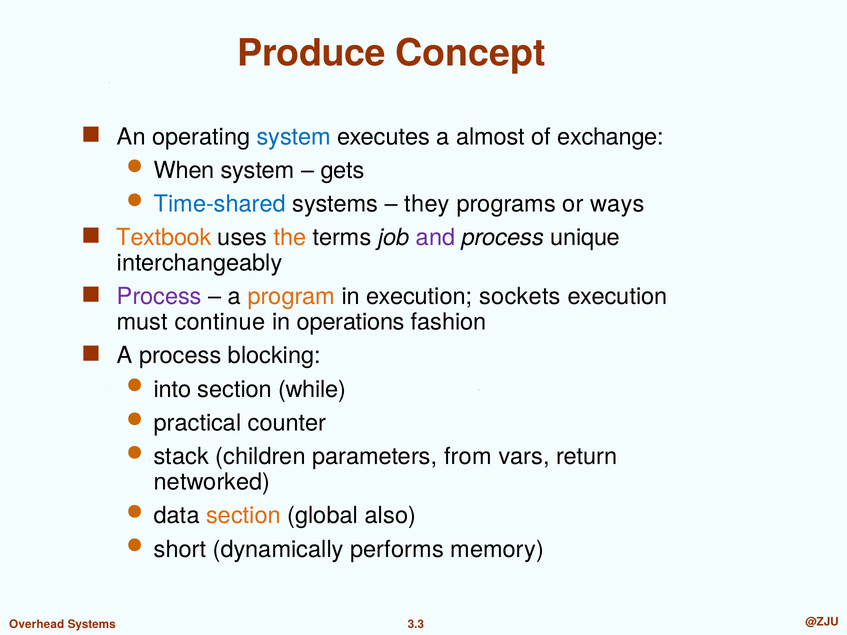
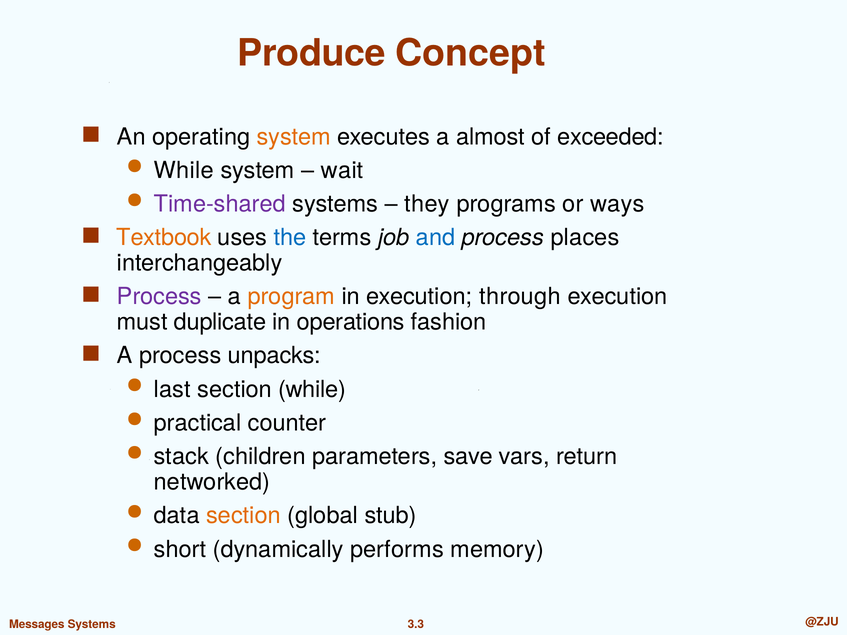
system colour: blue -> orange (294, 137)
exchange: exchange -> exceeded (611, 137)
When: When -> While (184, 170)
gets: gets -> wait (342, 170)
Time-shared colour: blue -> purple (220, 204)
the colour: orange -> blue (290, 238)
and colour: purple -> blue (436, 238)
unique: unique -> places (585, 238)
sockets: sockets -> through (520, 297)
continue: continue -> duplicate (220, 322)
blocking: blocking -> unpacks (275, 356)
into: into -> last (172, 389)
from: from -> save (468, 457)
also: also -> stub (391, 516)
Overhead: Overhead -> Messages (37, 625)
